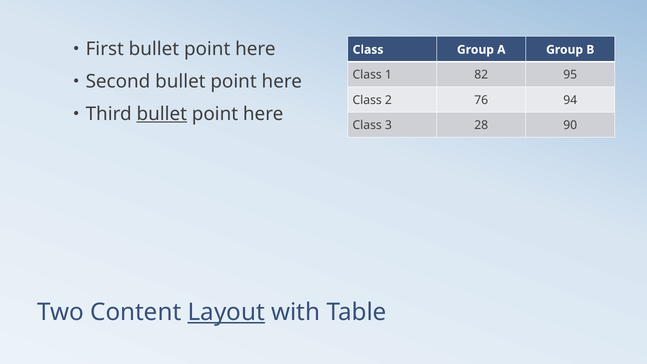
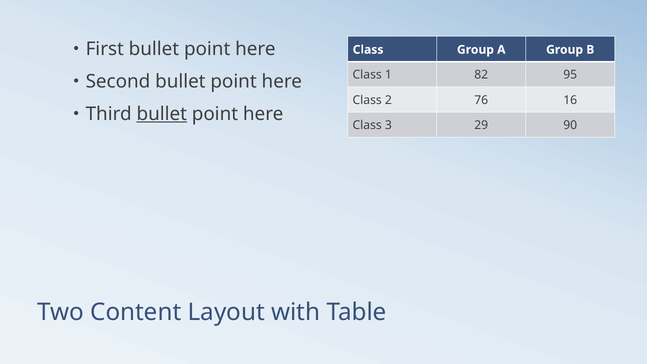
94: 94 -> 16 (570, 100)
28: 28 -> 29 (481, 125)
Layout underline: present -> none (226, 313)
